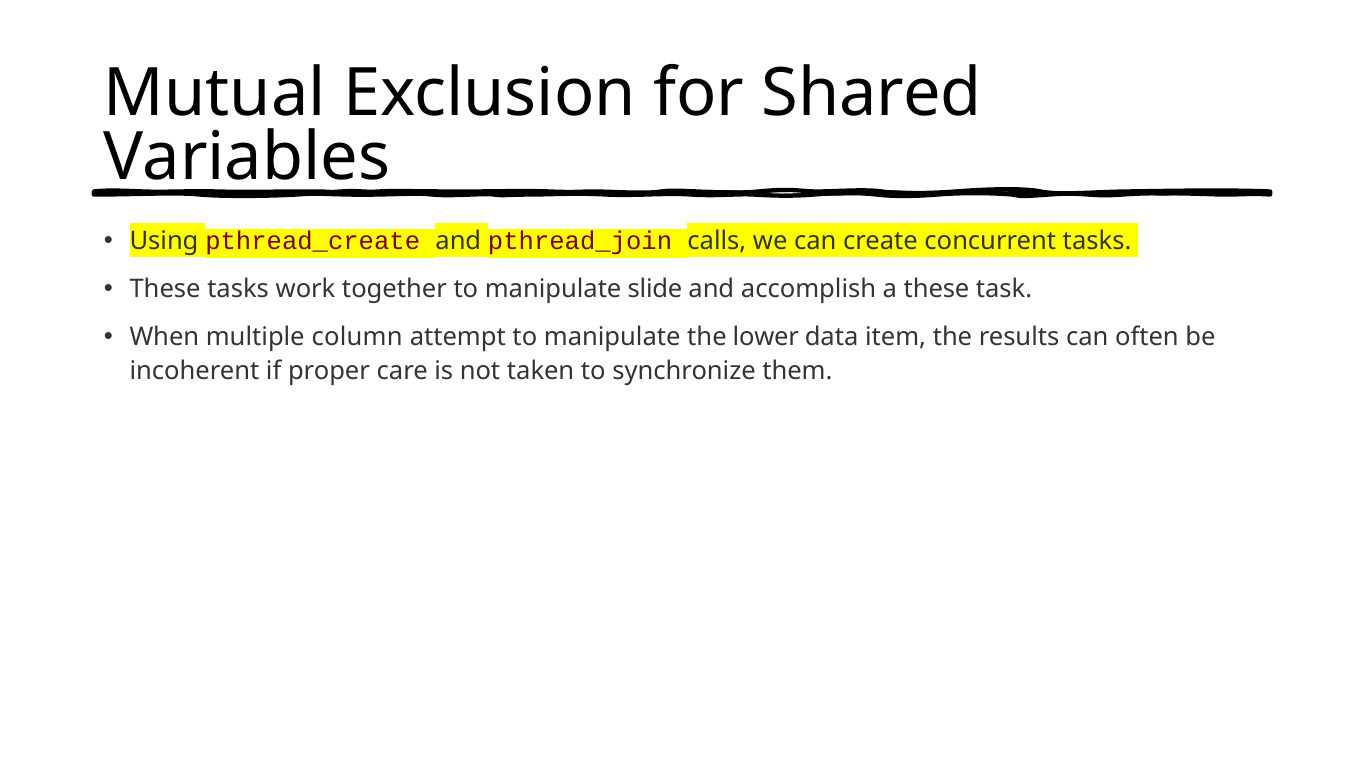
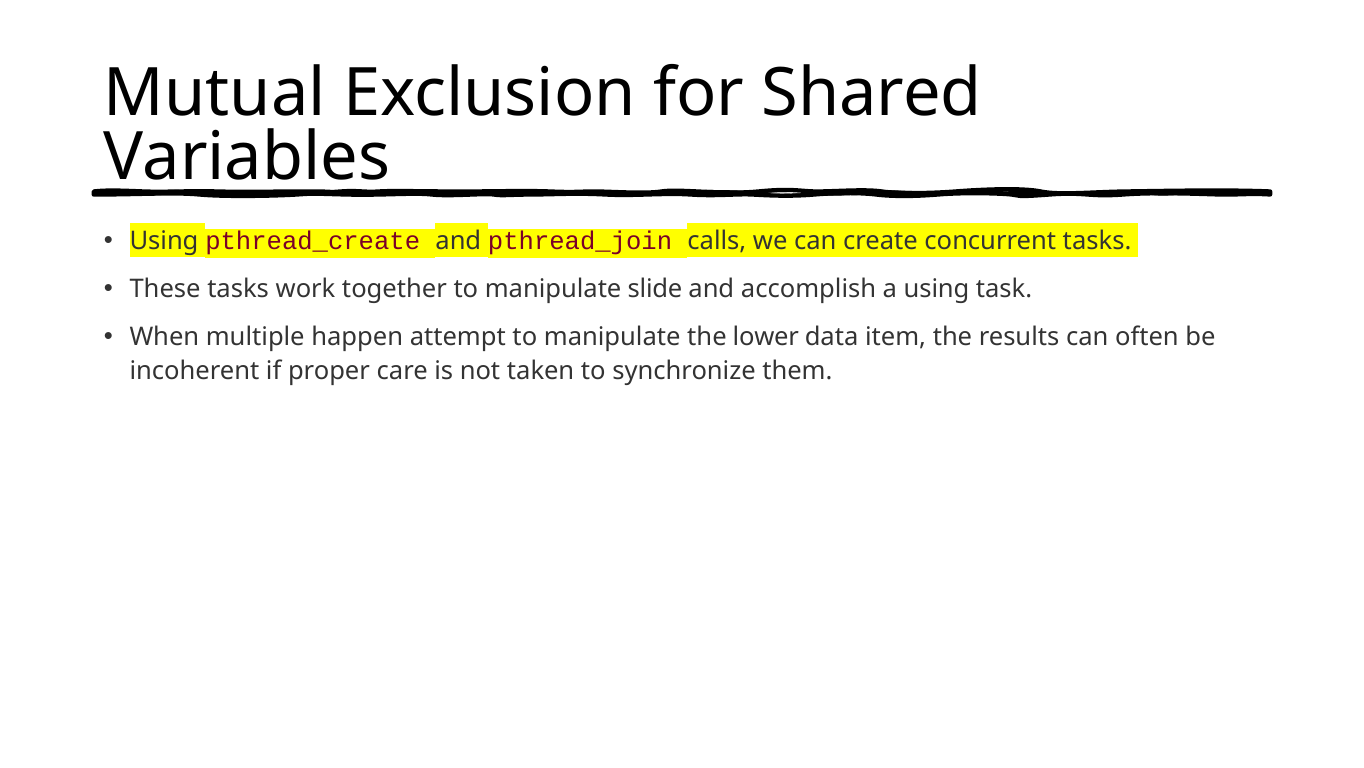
a these: these -> using (937, 289)
column: column -> happen (357, 337)
